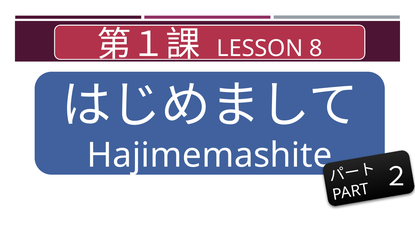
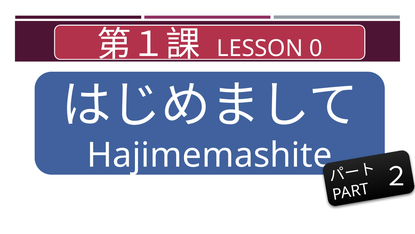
8: 8 -> 0 (316, 48)
